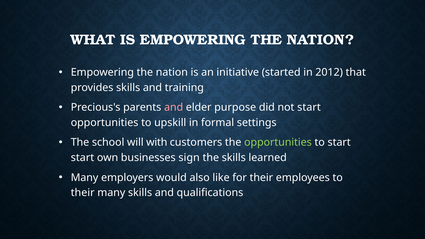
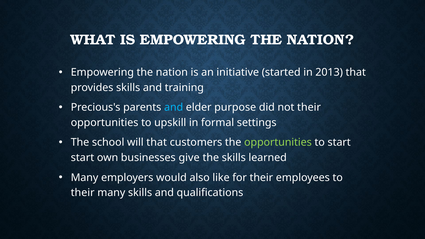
2012: 2012 -> 2013 (329, 72)
and colour: pink -> light blue (174, 107)
not start: start -> their (309, 107)
will with: with -> that (157, 143)
sign: sign -> give (189, 158)
